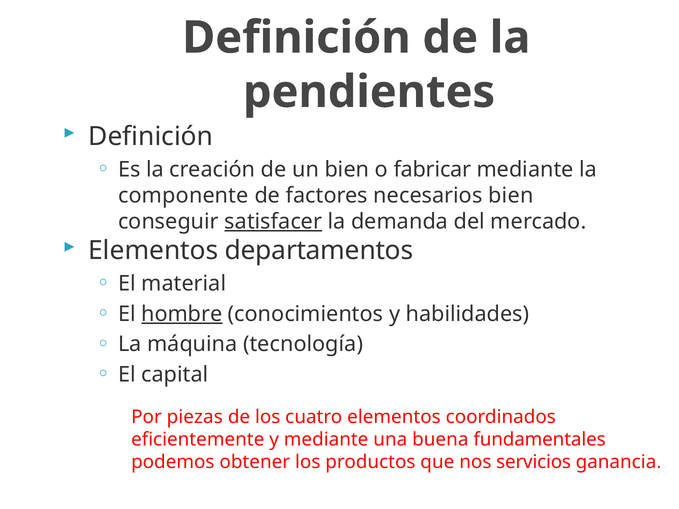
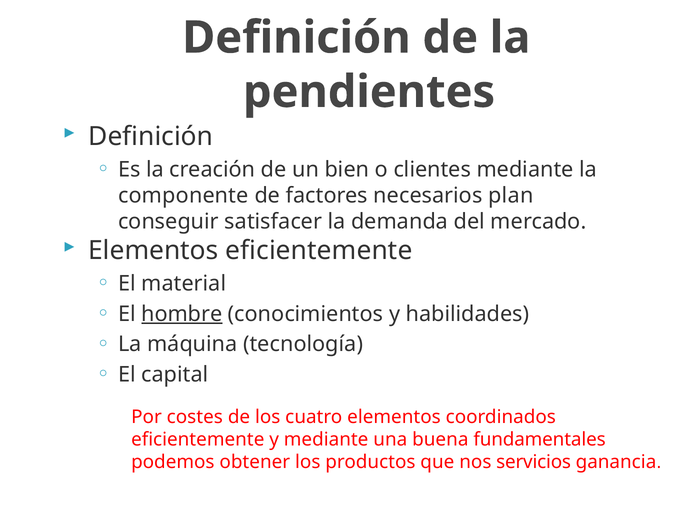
fabricar: fabricar -> clientes (432, 170)
necesarios bien: bien -> plan (511, 196)
satisfacer underline: present -> none (273, 222)
Elementos departamentos: departamentos -> eficientemente (319, 251)
piezas: piezas -> costes (195, 417)
